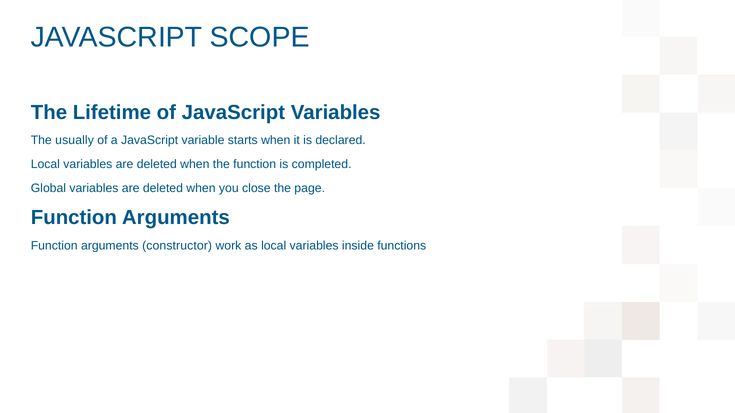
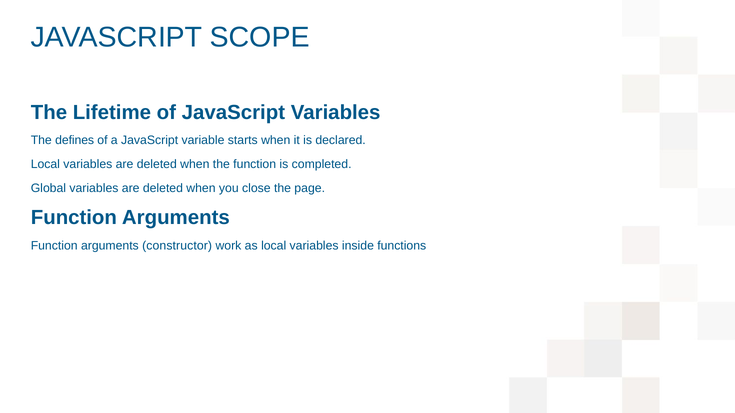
usually: usually -> defines (75, 141)
